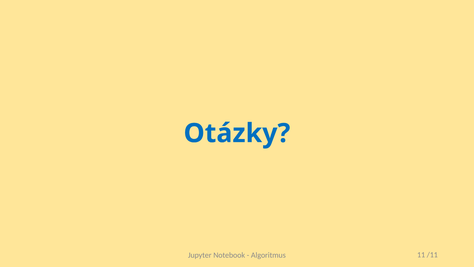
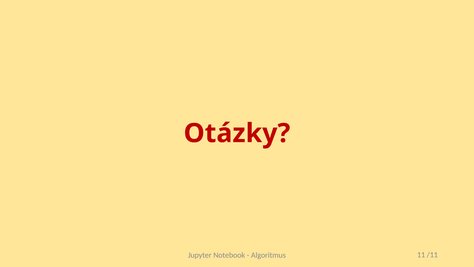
Otázky colour: blue -> red (237, 133)
